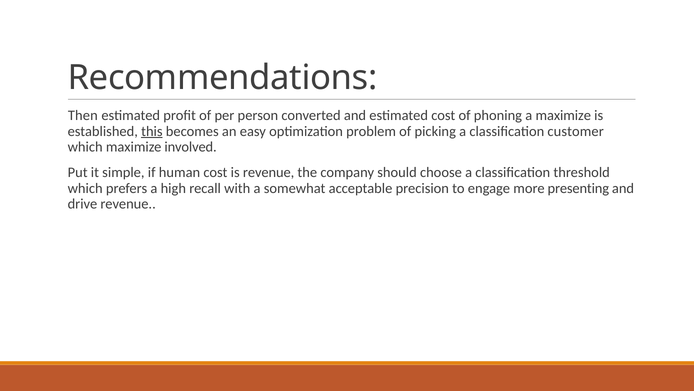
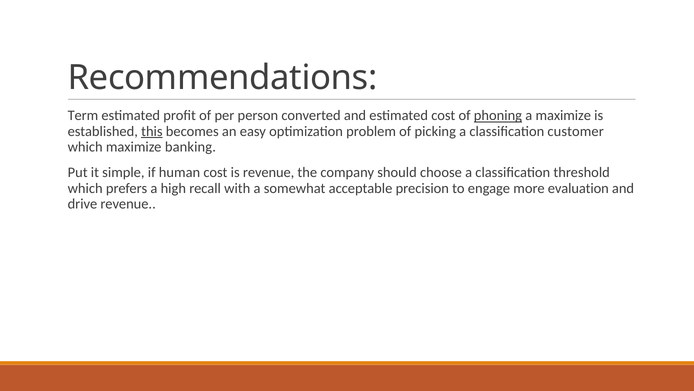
Then: Then -> Term (83, 115)
phoning underline: none -> present (498, 115)
involved: involved -> banking (190, 147)
presenting: presenting -> evaluation (578, 188)
